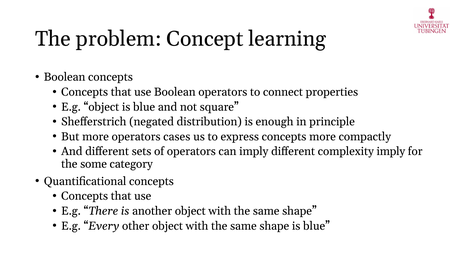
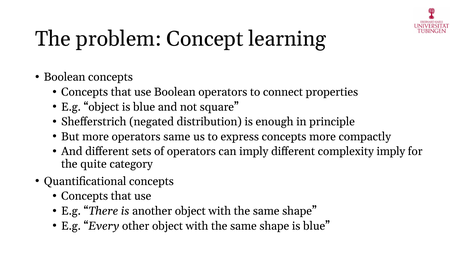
operators cases: cases -> same (177, 137)
some: some -> quite (93, 164)
